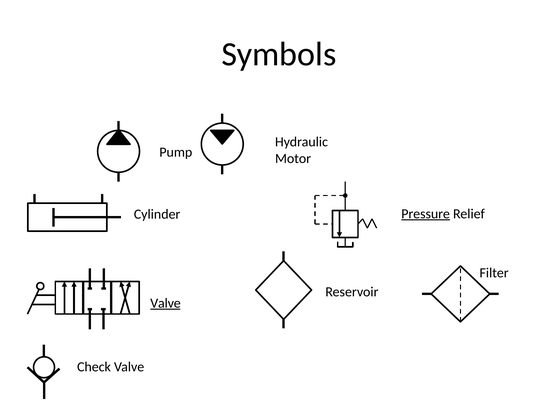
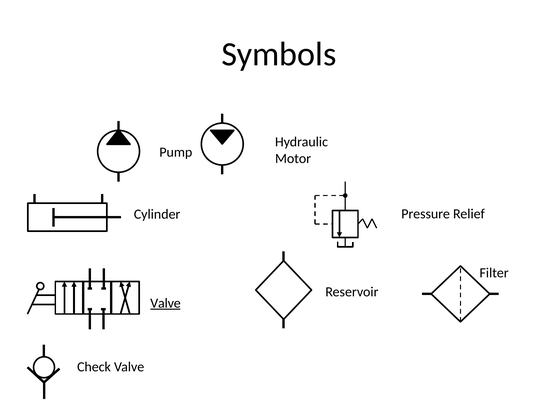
Pressure underline: present -> none (426, 214)
